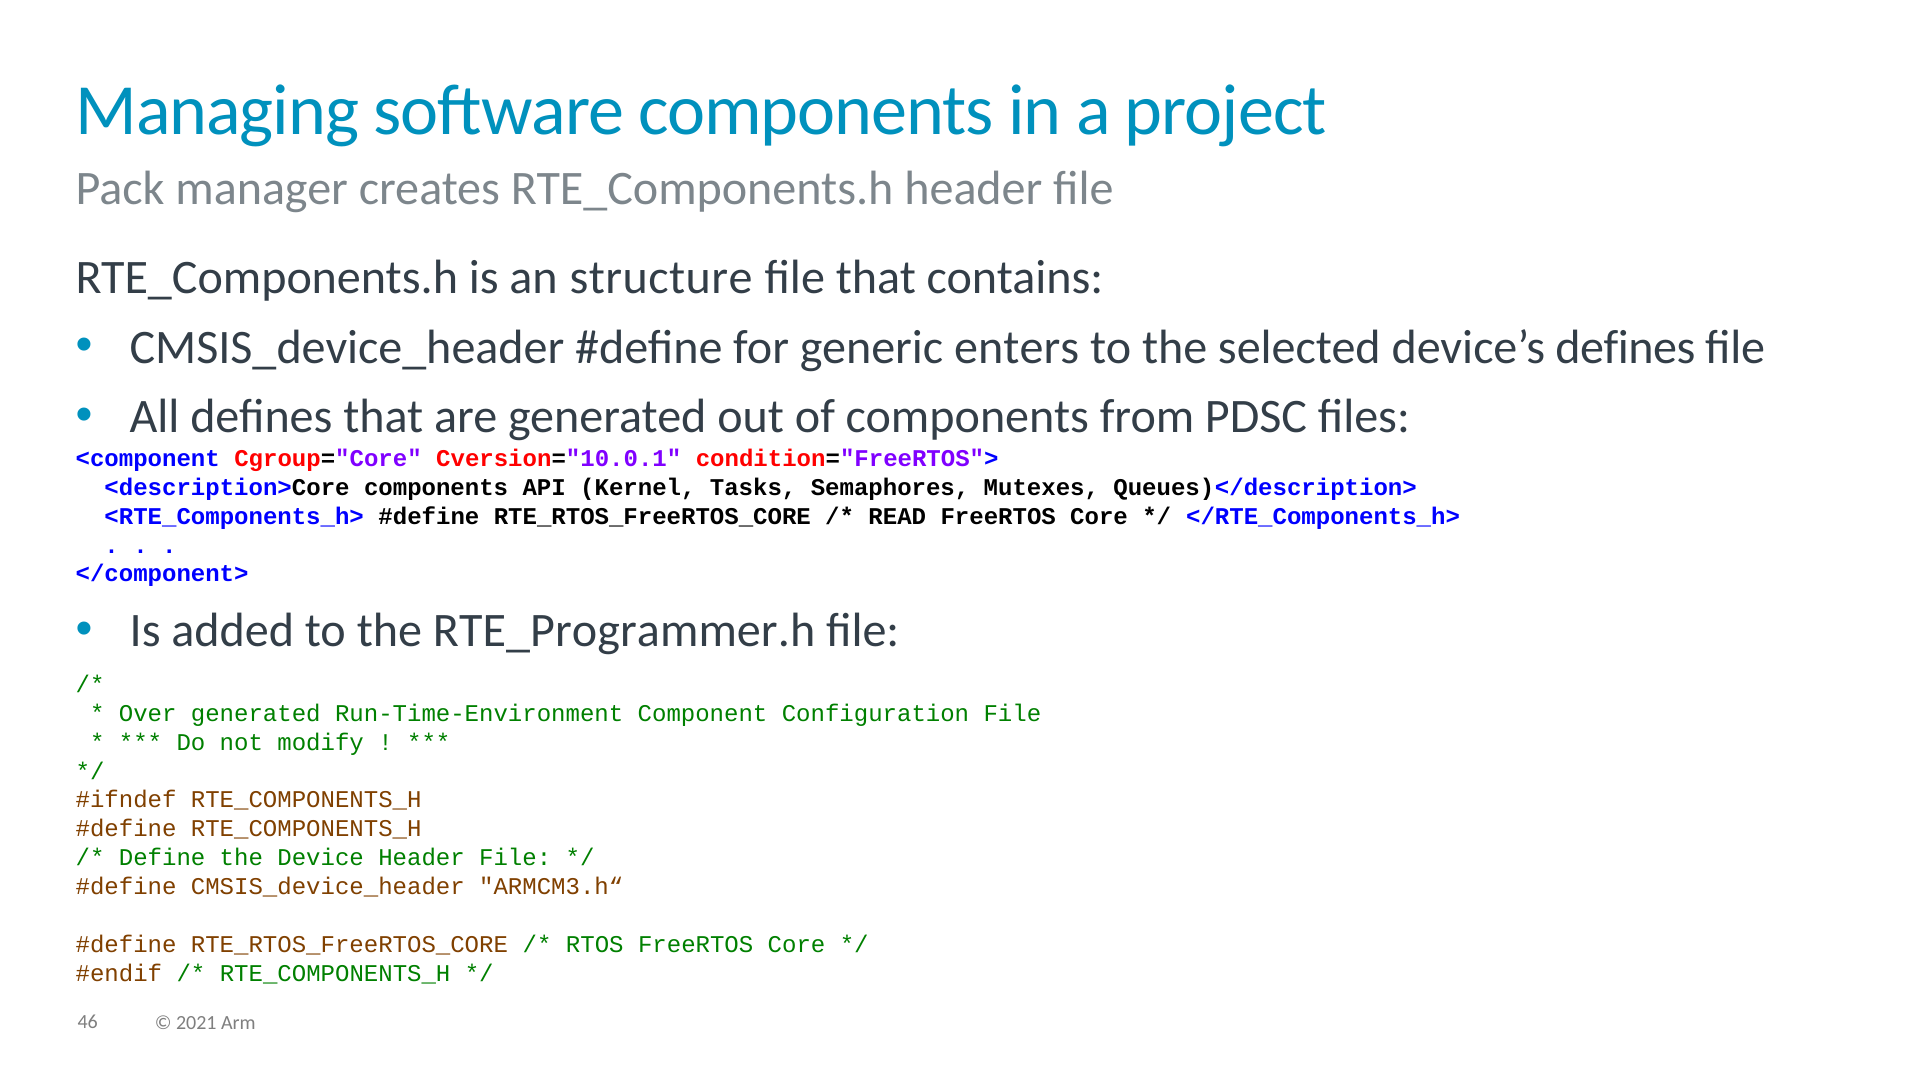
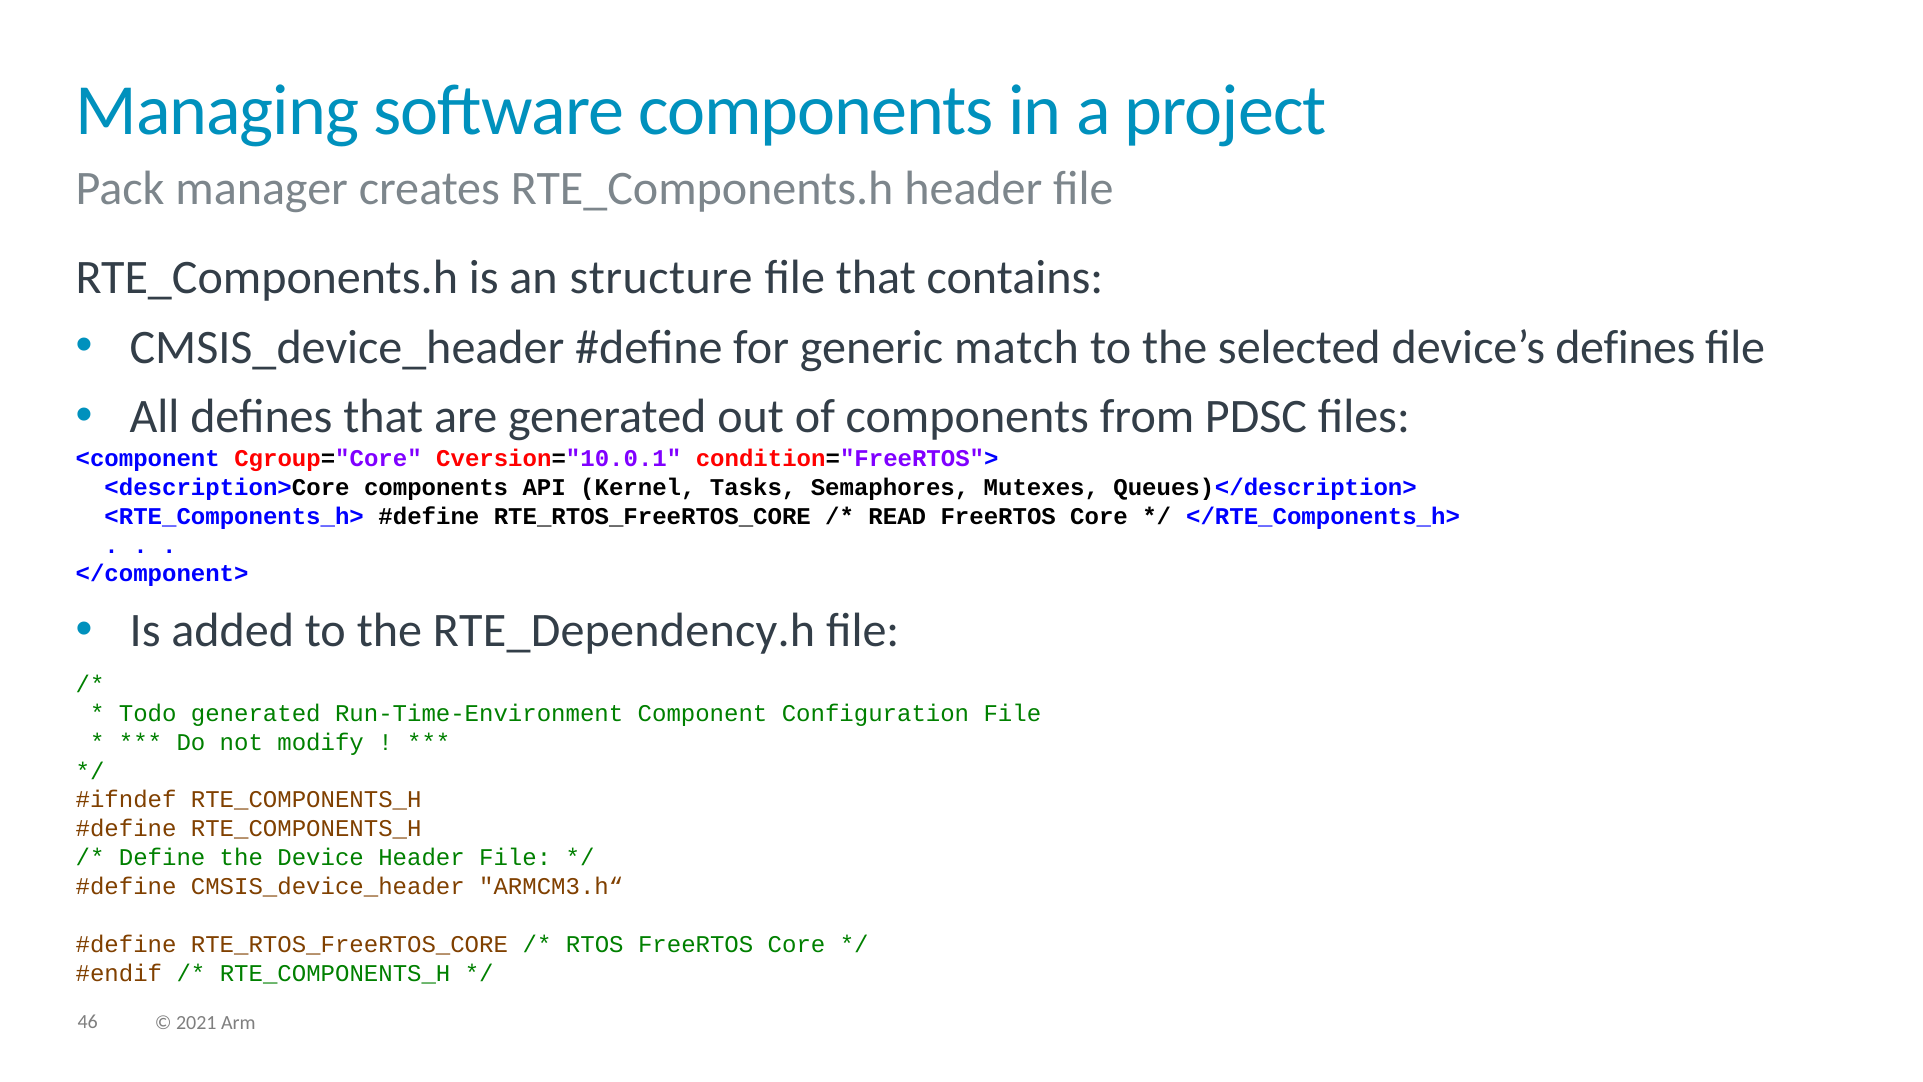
enters: enters -> match (1016, 347)
RTE_Programmer.h: RTE_Programmer.h -> RTE_Dependency.h (624, 631)
Over: Over -> Todo (148, 713)
